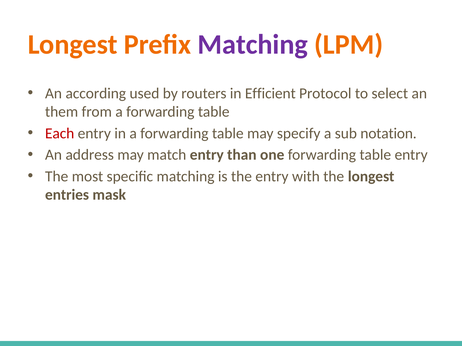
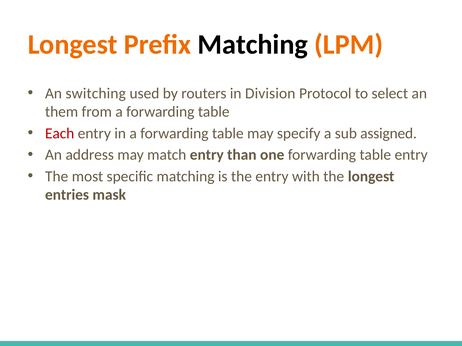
Matching colour: purple -> black (253, 45)
according: according -> switching (96, 93)
Efficient: Efficient -> Division (270, 93)
notation: notation -> assigned (389, 134)
